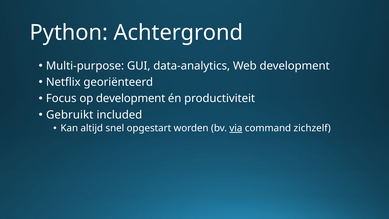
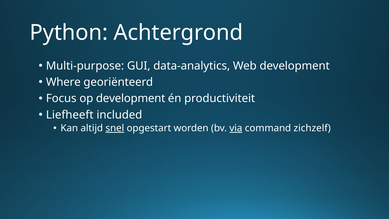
Netflix: Netflix -> Where (63, 82)
Gebruikt: Gebruikt -> Liefheeft (70, 115)
snel underline: none -> present (115, 128)
